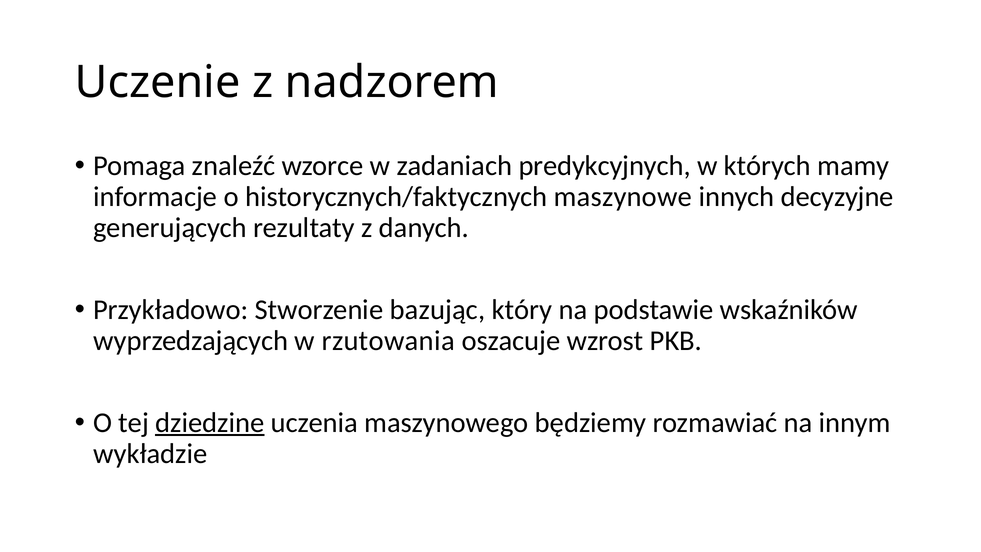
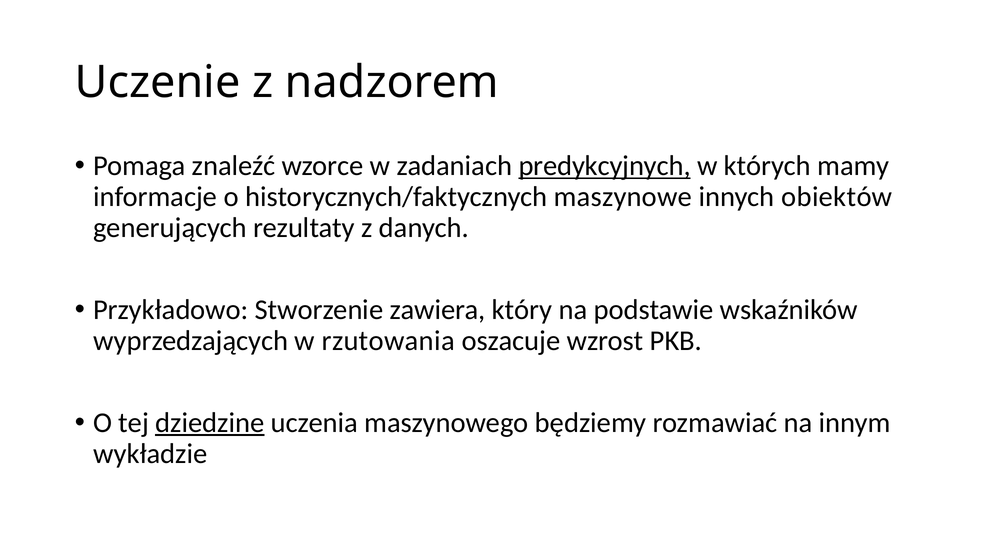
predykcyjnych underline: none -> present (605, 166)
decyzyjne: decyzyjne -> obiektów (837, 197)
bazując: bazując -> zawiera (438, 310)
